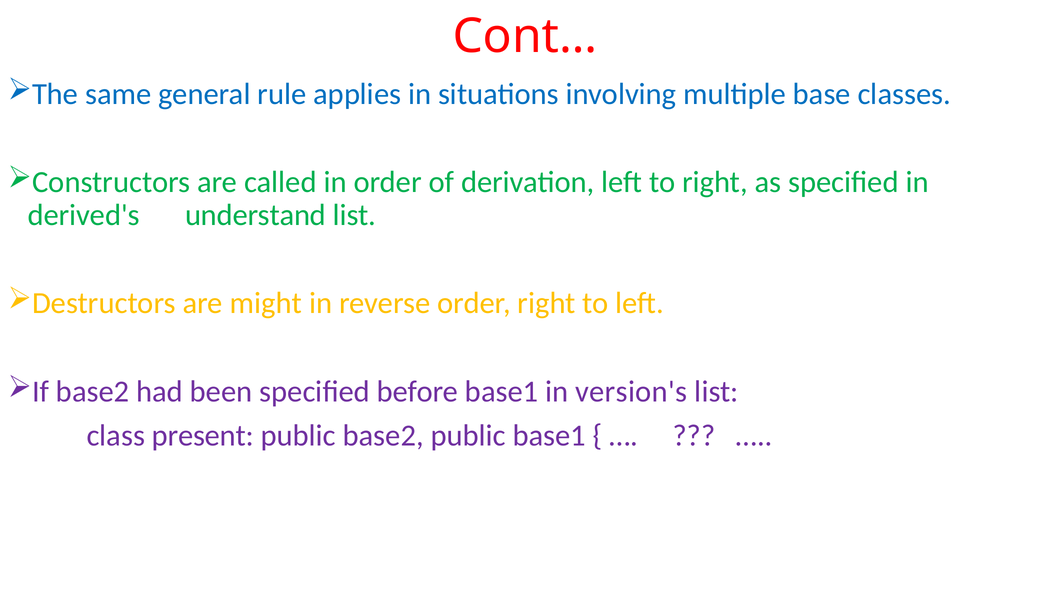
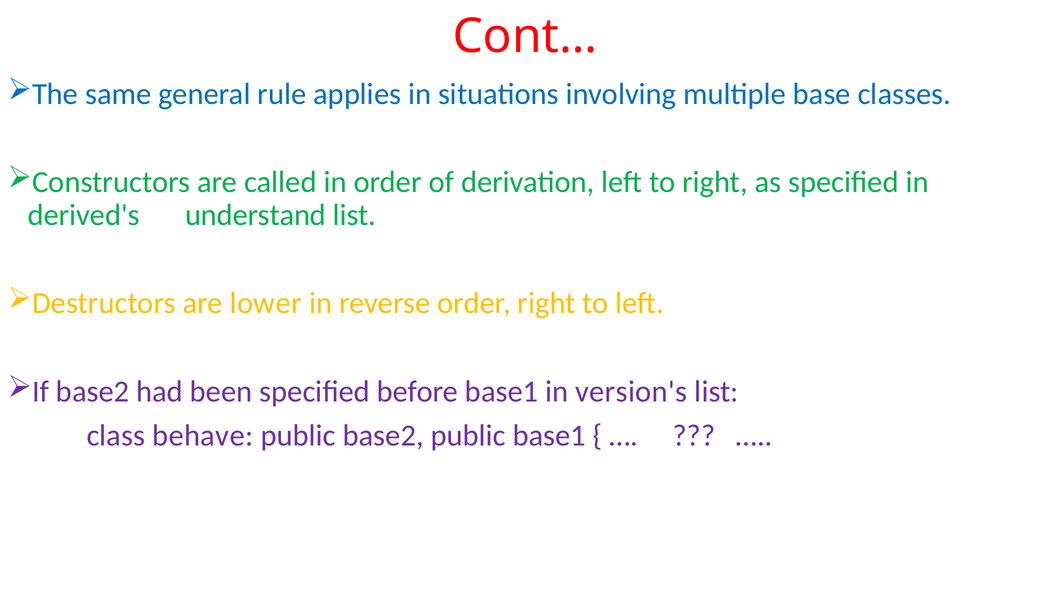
might: might -> lower (266, 303)
present: present -> behave (203, 435)
